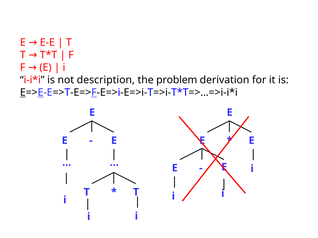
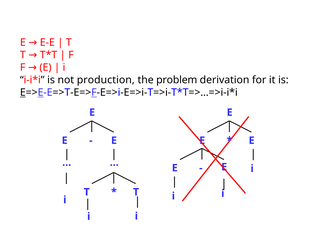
description: description -> production (106, 80)
